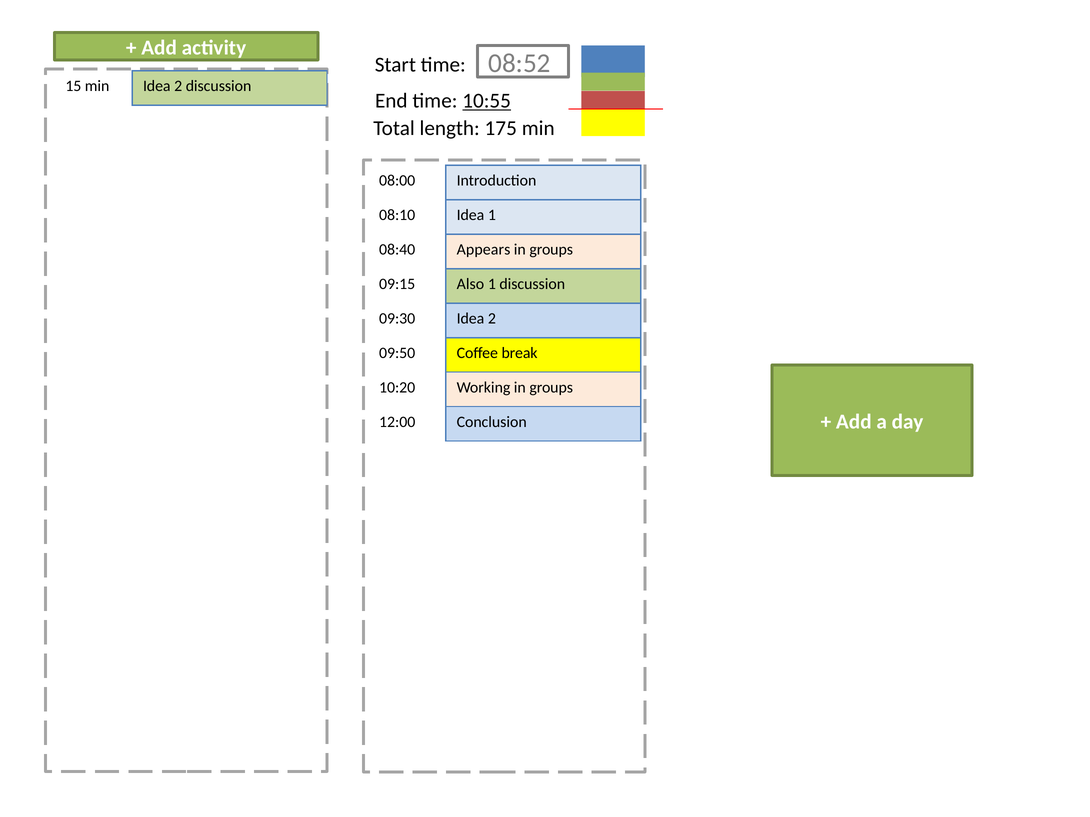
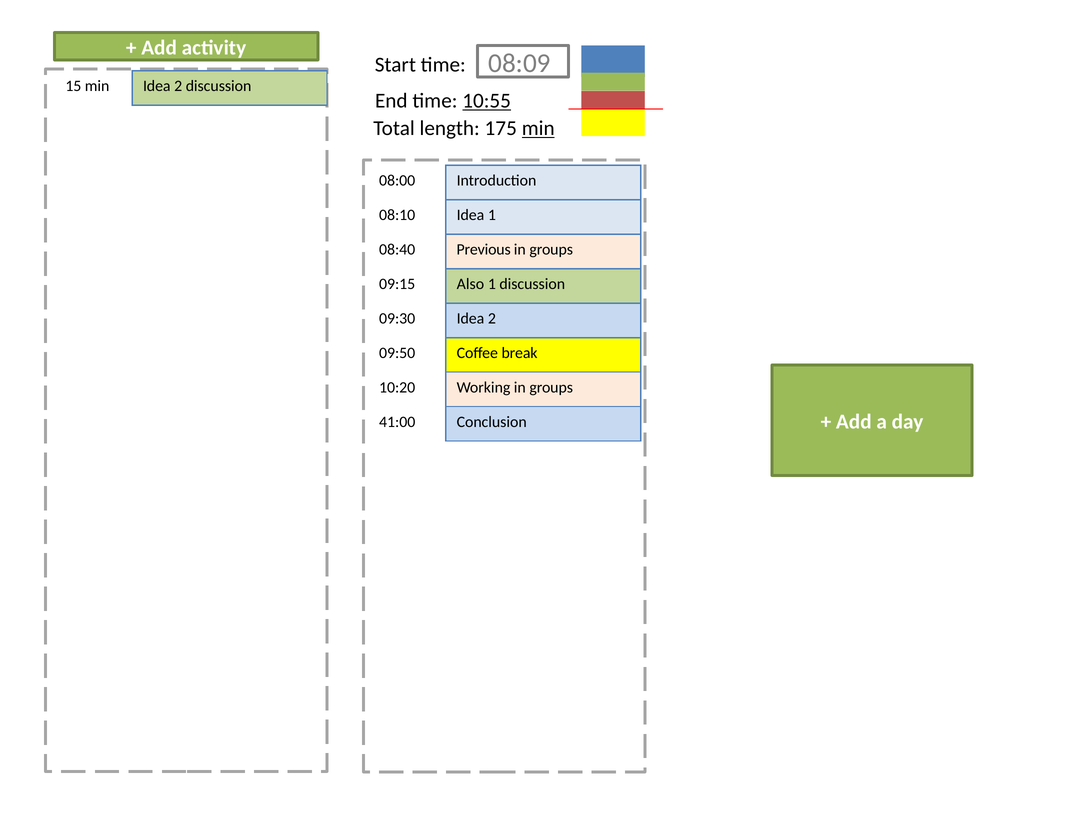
08:52: 08:52 -> 08:09 (519, 63)
min underline: none -> present (538, 129)
Appears: Appears -> Previous (484, 250)
12:00: 12:00 -> 41:00 (397, 422)
